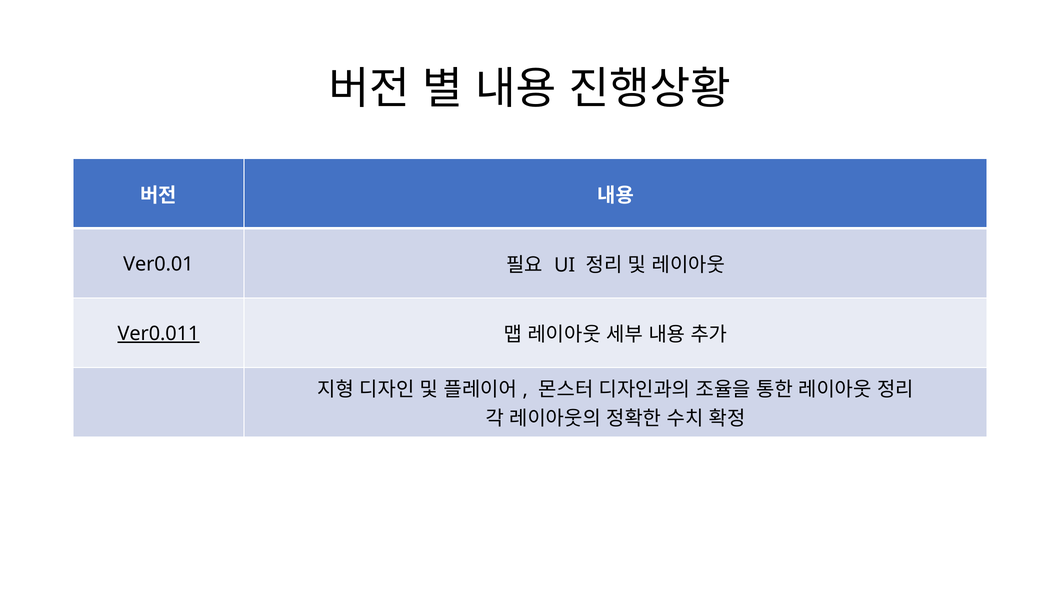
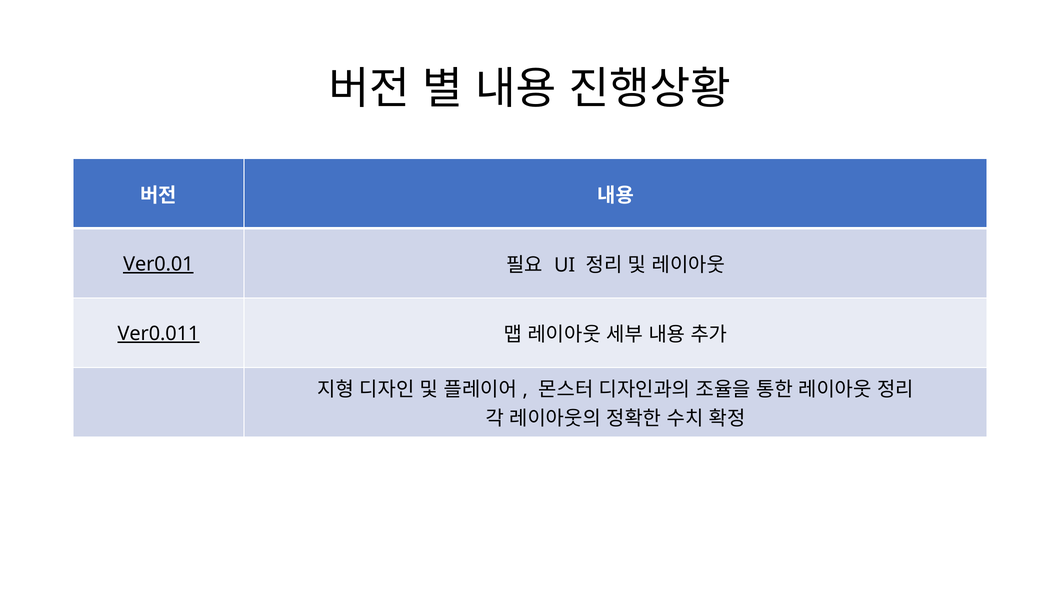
Ver0.01 underline: none -> present (158, 264)
